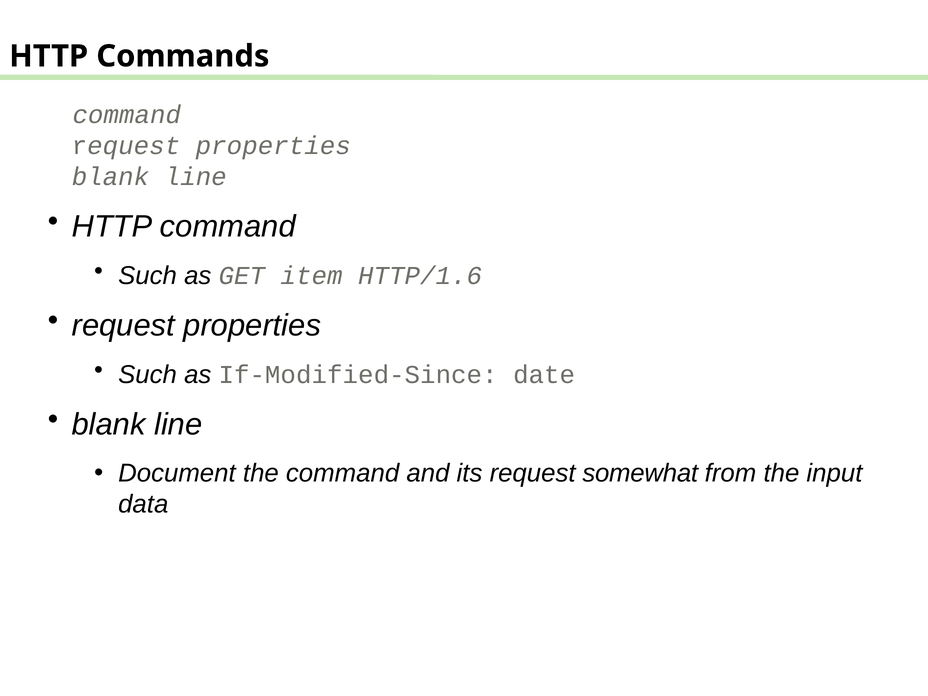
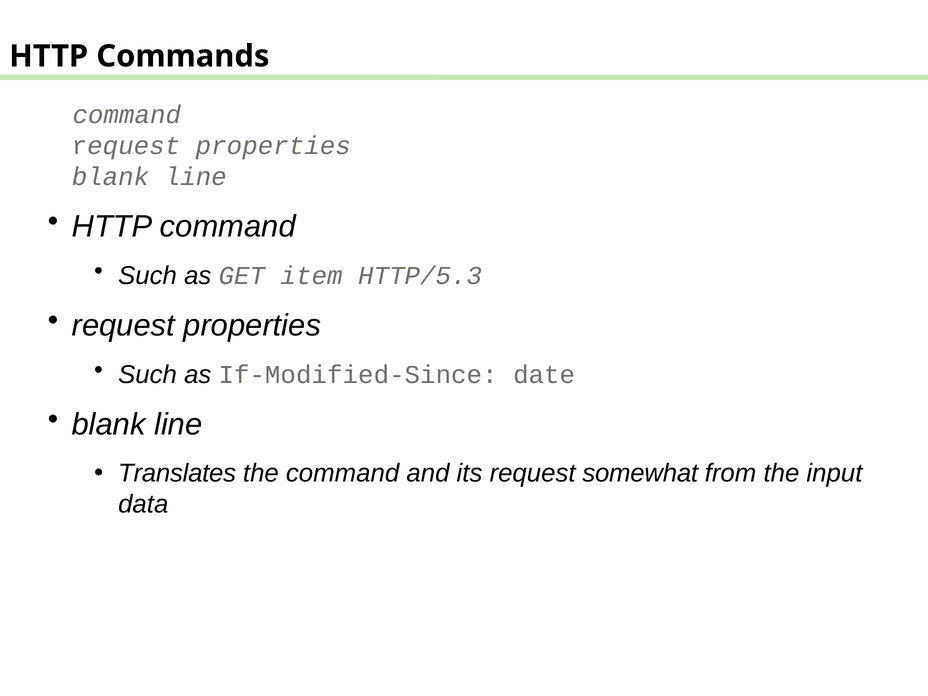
HTTP/1.6: HTTP/1.6 -> HTTP/5.3 (420, 276)
Document: Document -> Translates (177, 473)
